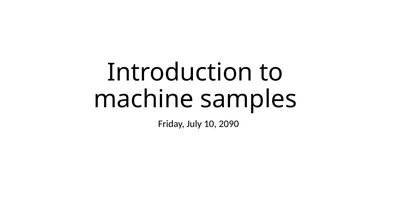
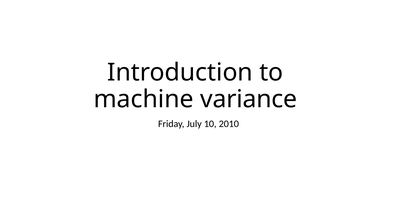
samples: samples -> variance (249, 99)
2090: 2090 -> 2010 (229, 124)
